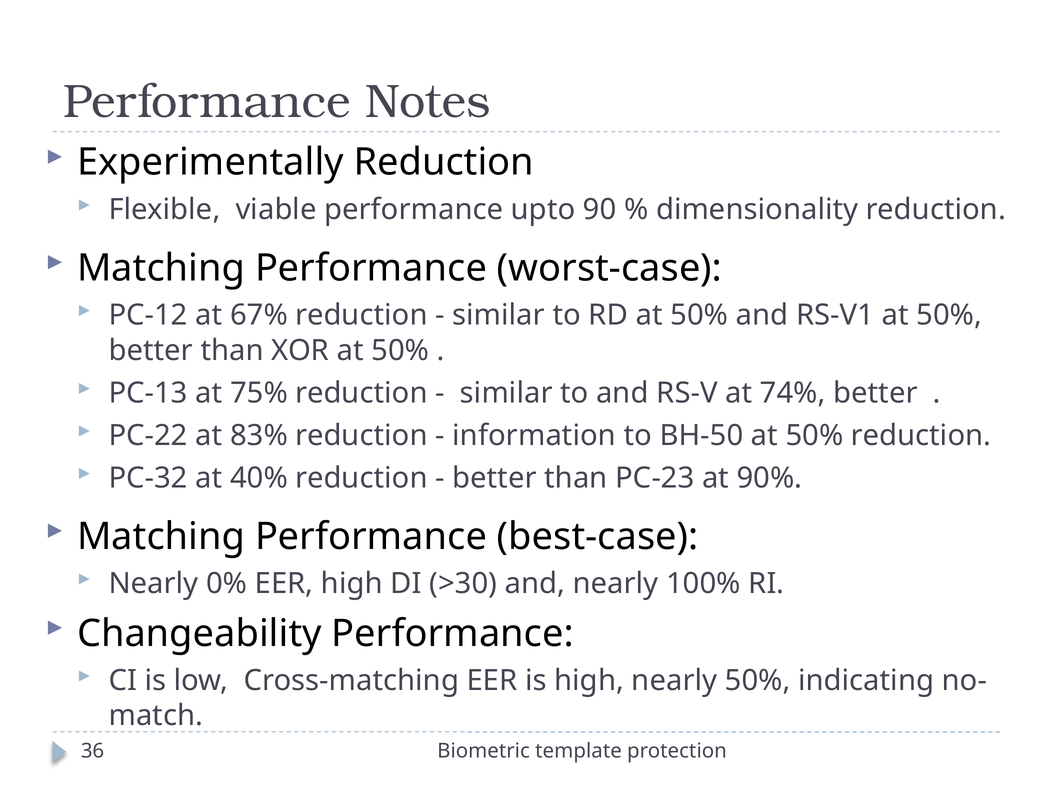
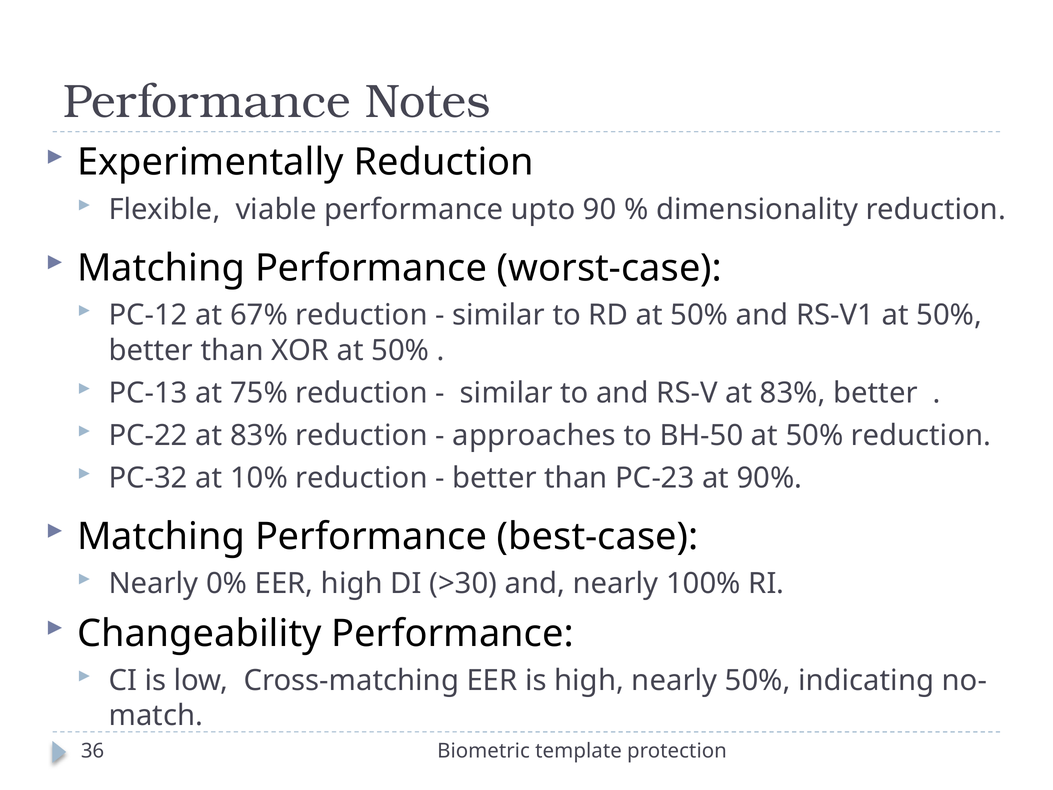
RS-V at 74%: 74% -> 83% (793, 393)
information: information -> approaches (534, 435)
40%: 40% -> 10% (259, 478)
